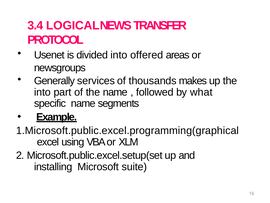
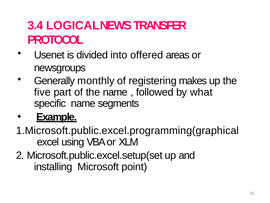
services: services -> monthly (96, 81)
thousands: thousands -> registering (153, 81)
into: into -> five (42, 92)
suite: suite -> point (134, 166)
